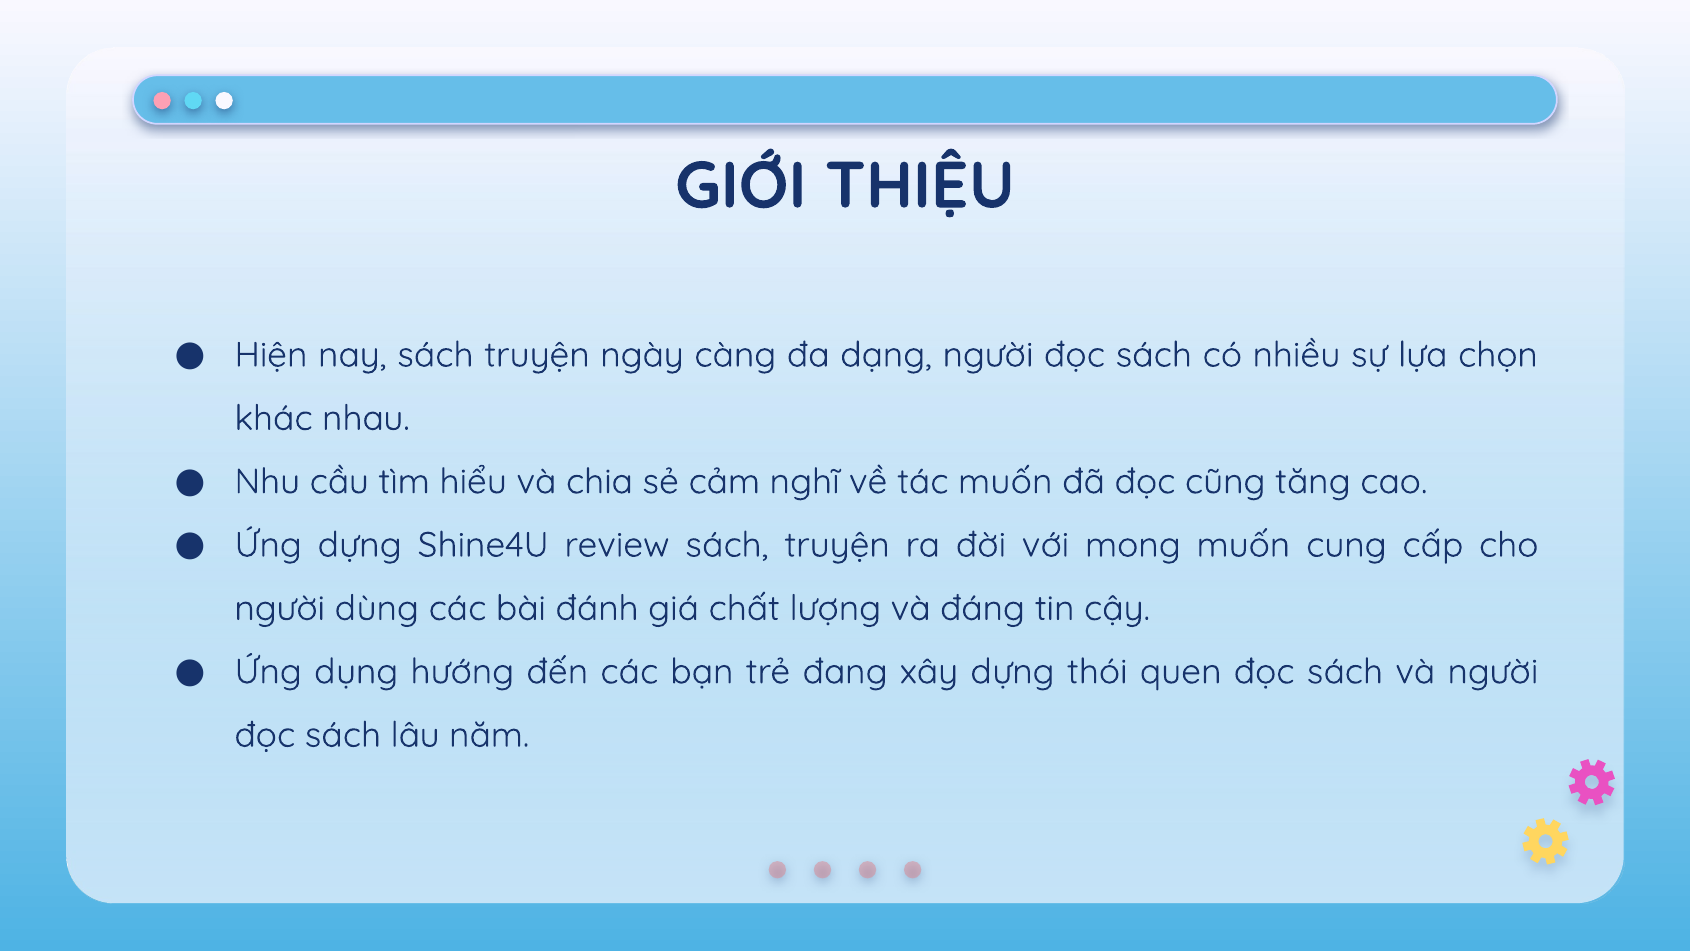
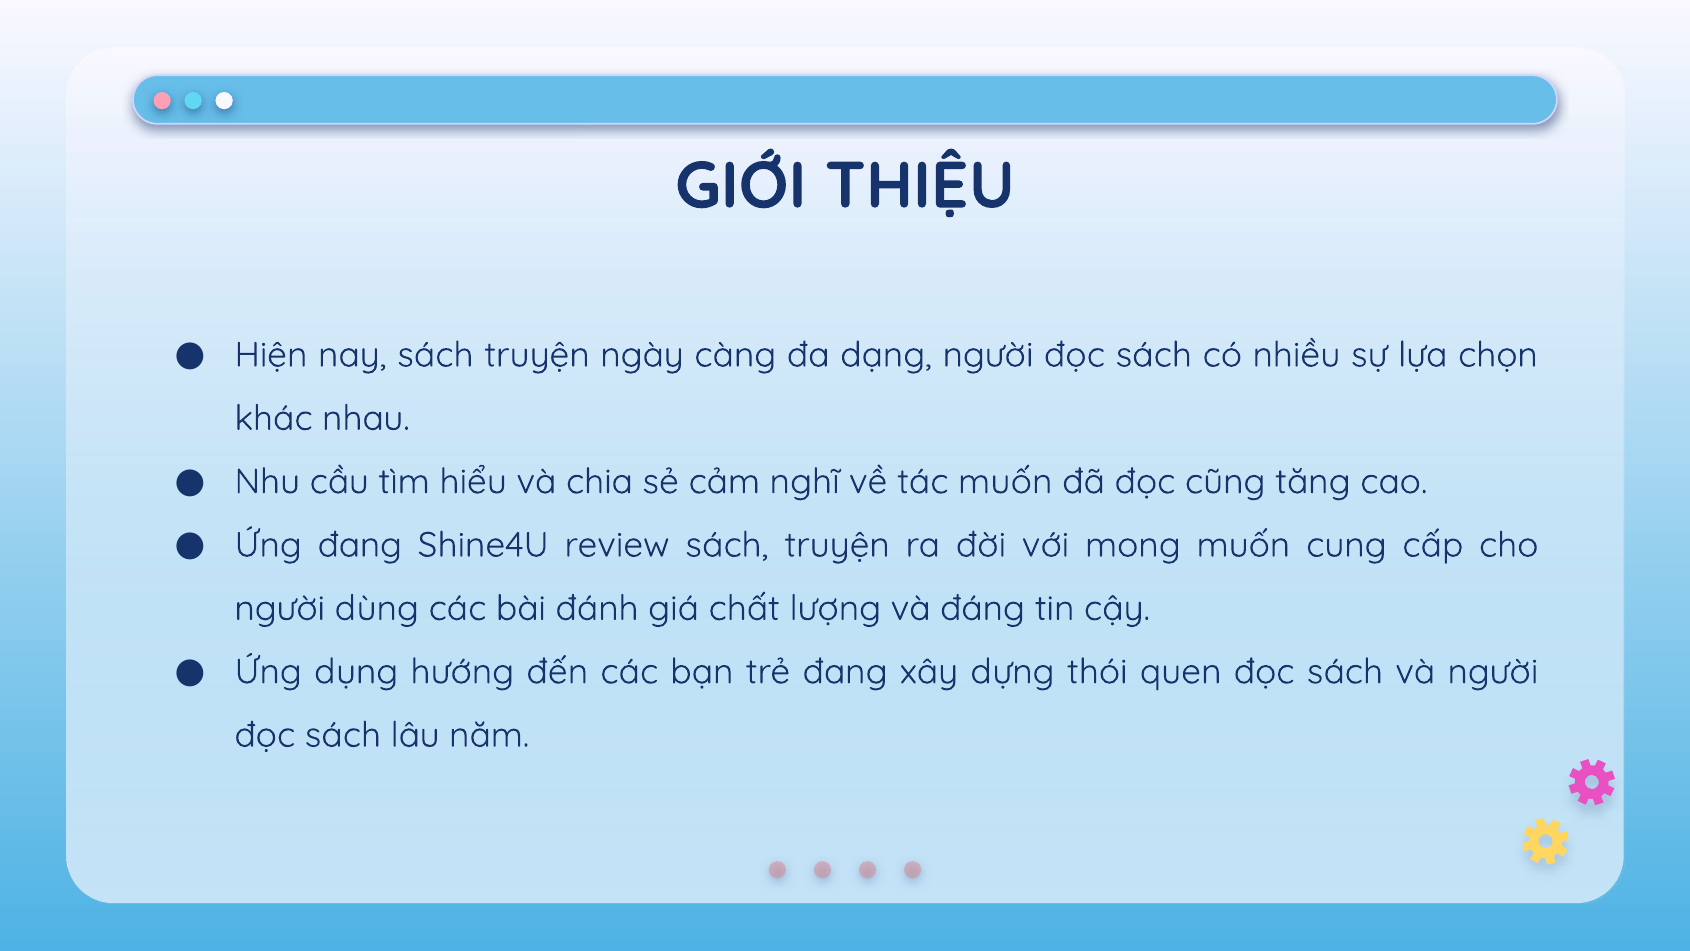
Ứng dựng: dựng -> đang (360, 545)
